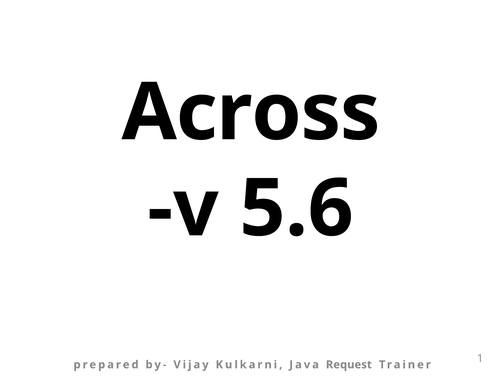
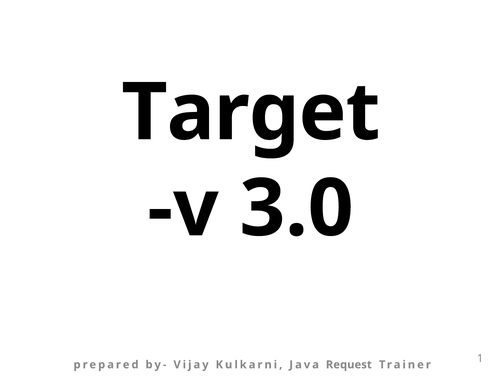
Across: Across -> Target (251, 113)
5.6: 5.6 -> 3.0 (297, 209)
